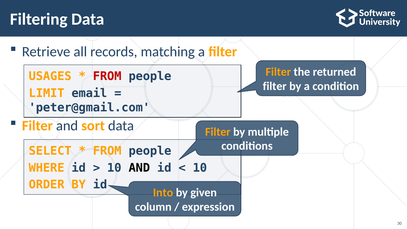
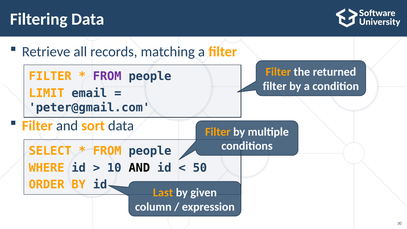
USAGES: USAGES -> FILTER (50, 76)
FROM colour: red -> purple (107, 76)
10: 10 -> 50 (200, 168)
Into: Into -> Last (163, 192)
